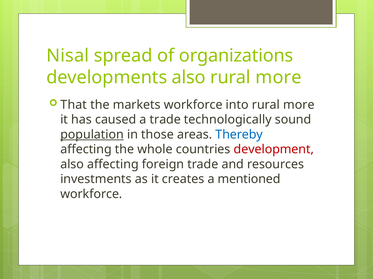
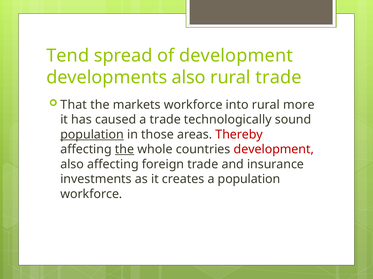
Nisal: Nisal -> Tend (68, 56)
of organizations: organizations -> development (236, 56)
more: more -> trade (279, 78)
Thereby colour: blue -> red (239, 135)
the underline: none -> present (125, 150)
resources: resources -> insurance (276, 165)
a mentioned: mentioned -> population (249, 180)
